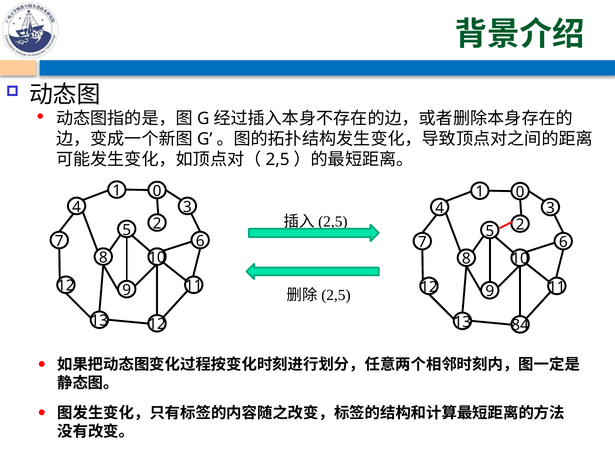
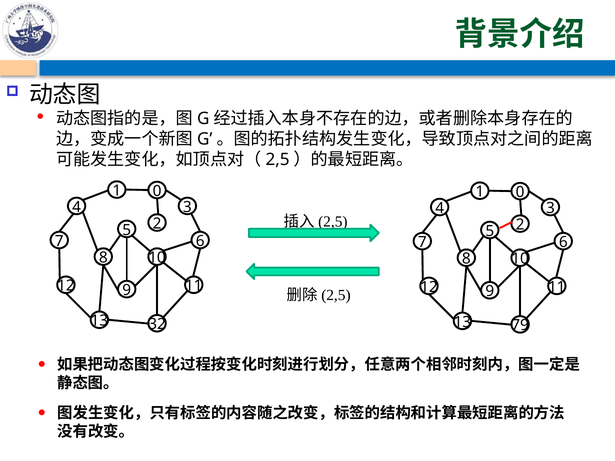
13 12: 12 -> 32 (157, 324)
84: 84 -> 79 (520, 326)
